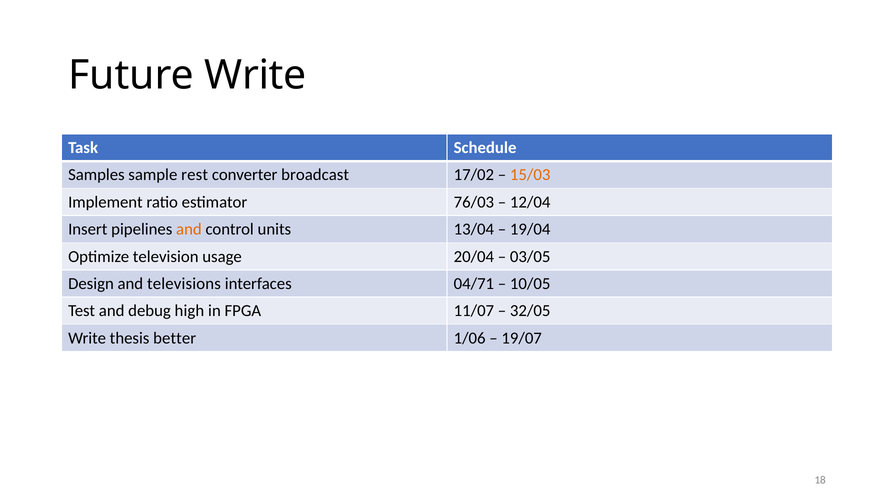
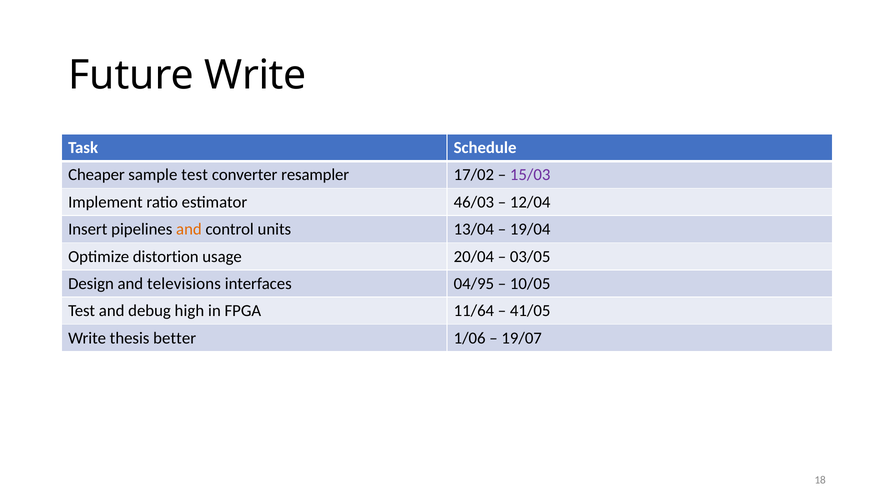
Samples: Samples -> Cheaper (96, 175)
sample rest: rest -> test (195, 175)
broadcast: broadcast -> resampler (315, 175)
15/03 colour: orange -> purple (530, 175)
76/03: 76/03 -> 46/03 (474, 202)
television: television -> distortion (166, 256)
04/71: 04/71 -> 04/95 (474, 284)
11/07: 11/07 -> 11/64 (474, 311)
32/05: 32/05 -> 41/05 (530, 311)
